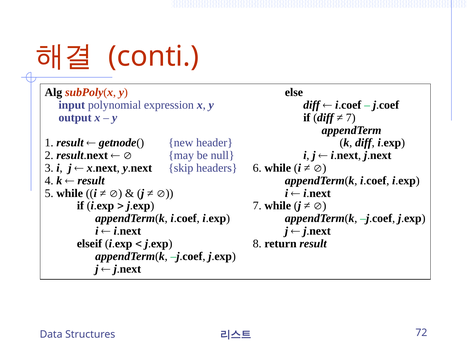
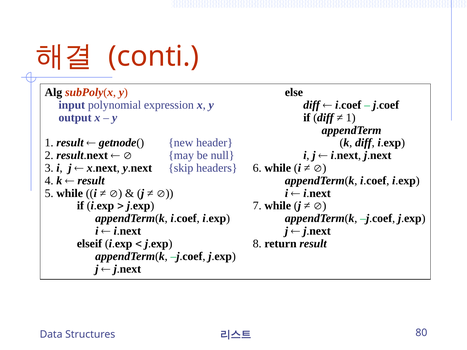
7: 7 -> 1 (351, 118)
72: 72 -> 80 (421, 333)
